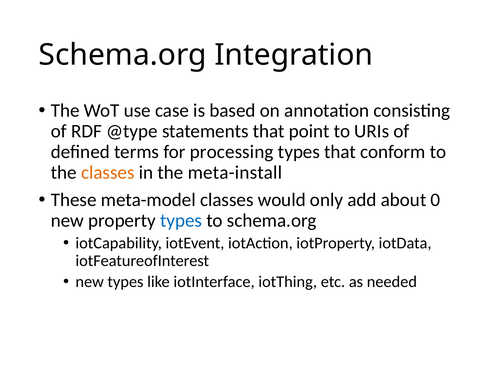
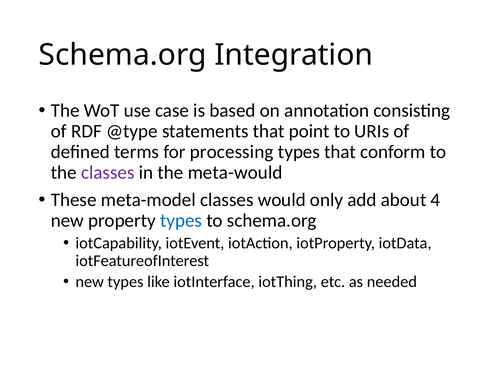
classes colour: orange -> purple (108, 173)
meta-install: meta-install -> meta-would (235, 173)
0: 0 -> 4 (435, 200)
